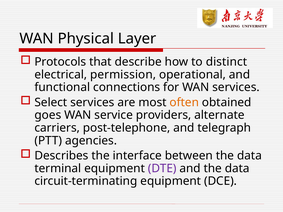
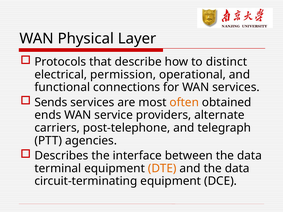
Select: Select -> Sends (51, 103)
goes: goes -> ends (48, 115)
DTE colour: purple -> orange (162, 169)
